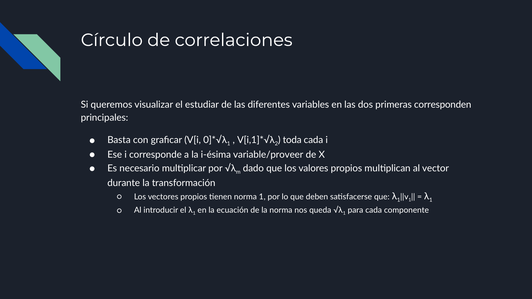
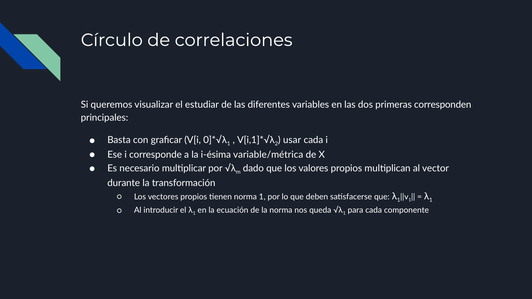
toda: toda -> usar (292, 140)
variable/proveer: variable/proveer -> variable/métrica (268, 155)
